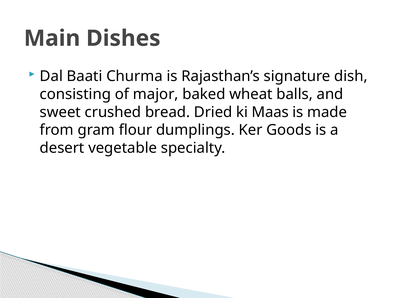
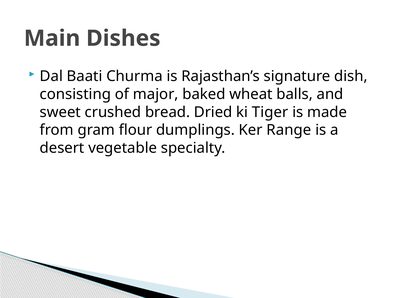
Maas: Maas -> Tiger (270, 112)
Goods: Goods -> Range (289, 130)
